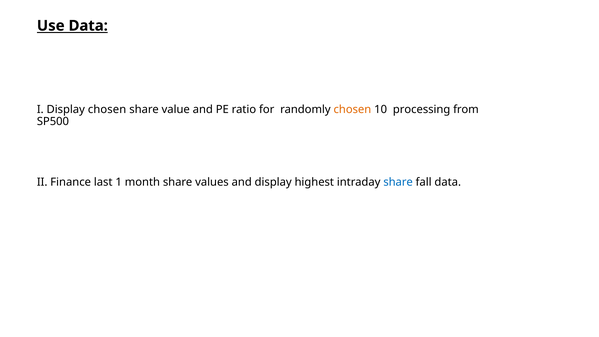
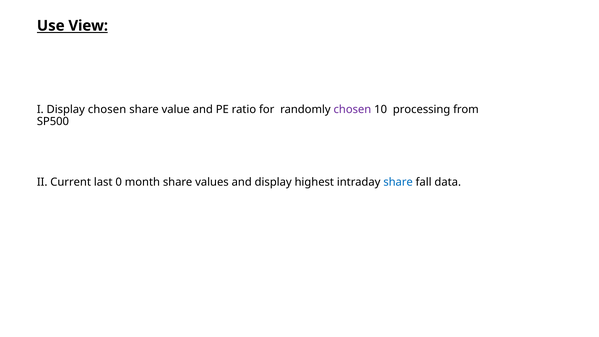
Use Data: Data -> View (88, 26)
chosen colour: orange -> purple (352, 109)
Finance: Finance -> Current (71, 182)
1: 1 -> 0 (119, 182)
